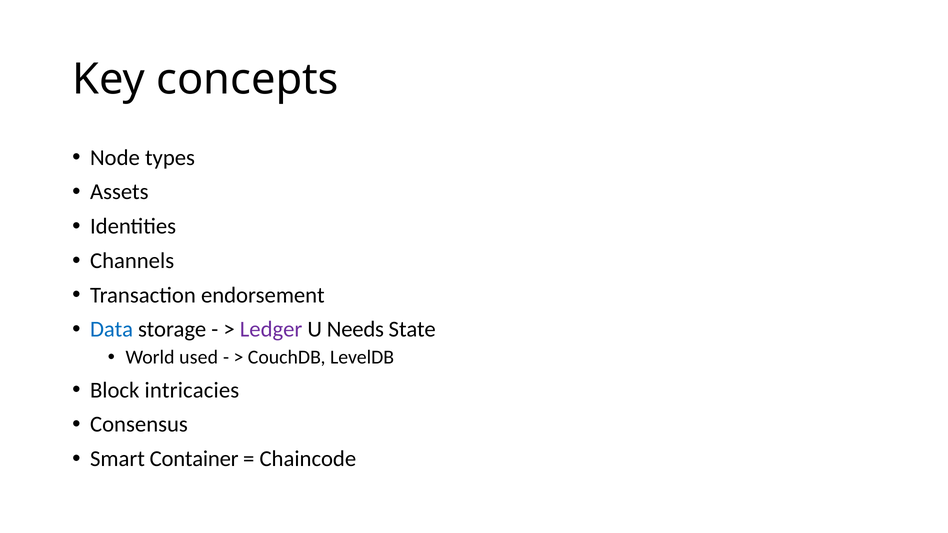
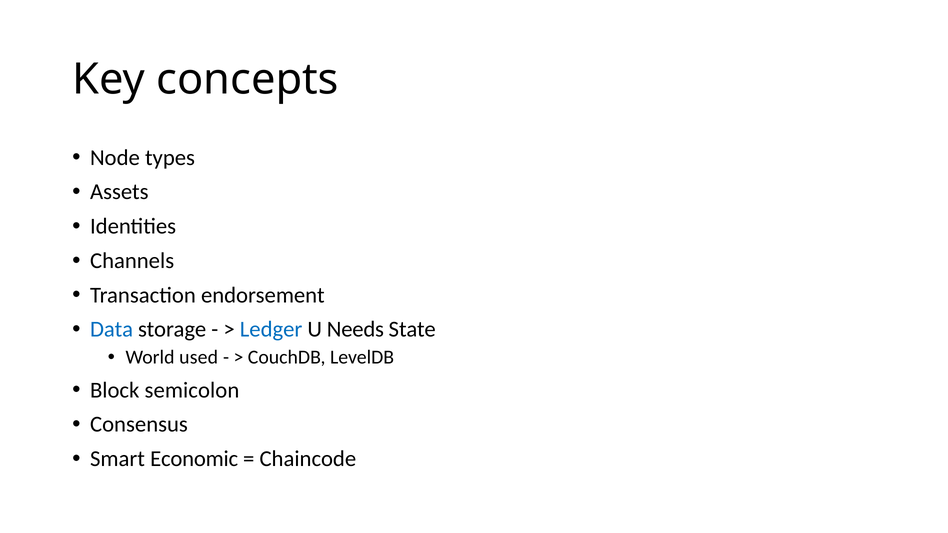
Ledger colour: purple -> blue (271, 330)
intricacies: intricacies -> semicolon (192, 390)
Container: Container -> Economic (194, 459)
